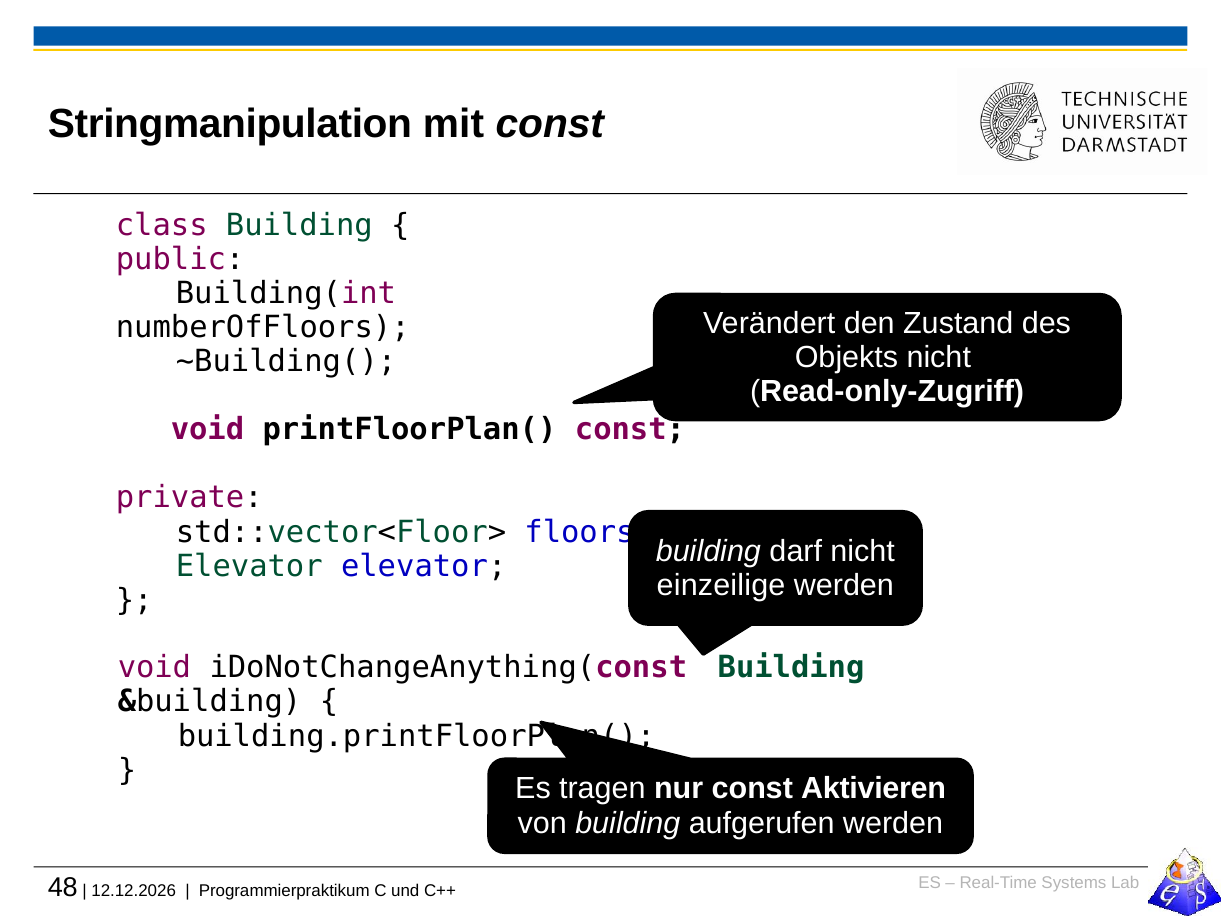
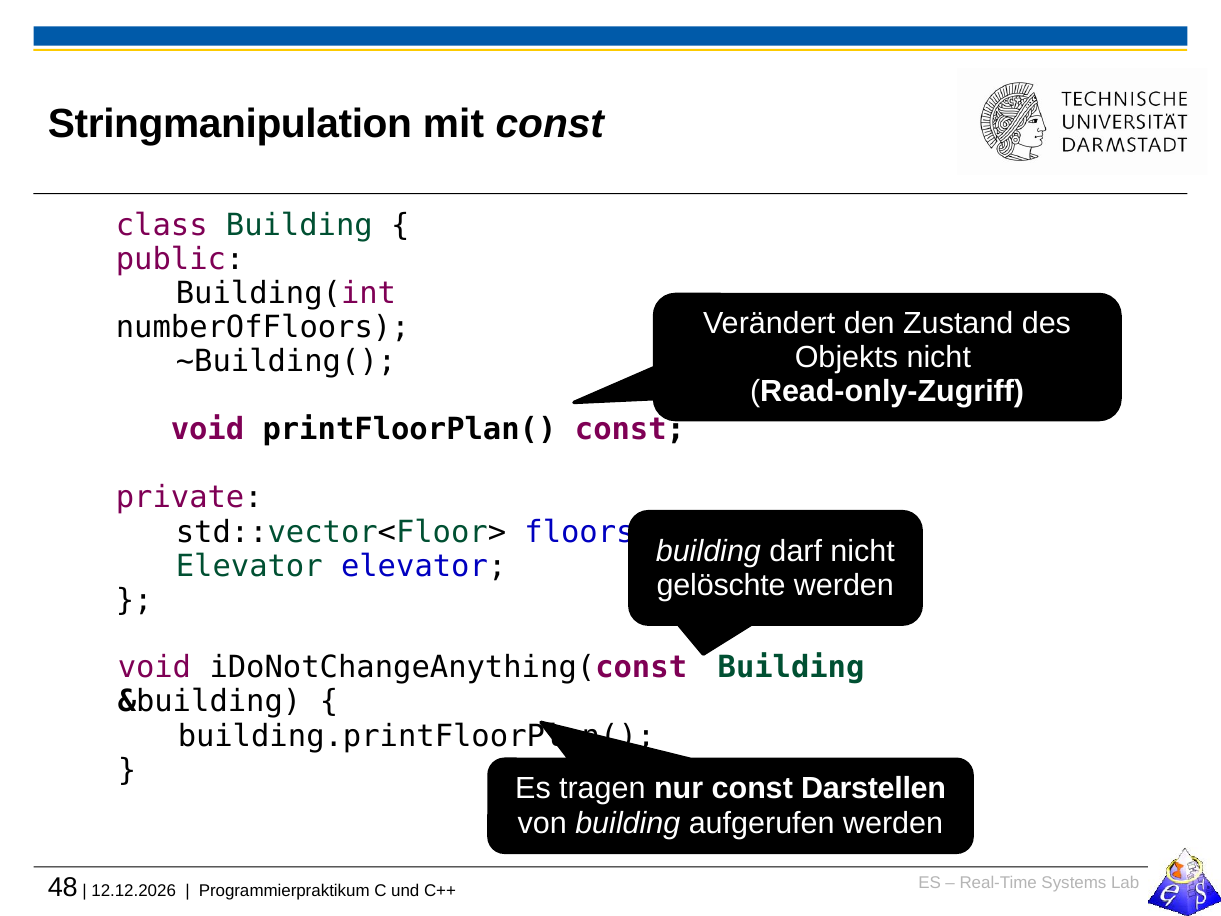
einzeilige: einzeilige -> gelöschte (721, 585)
Aktivieren: Aktivieren -> Darstellen (874, 789)
